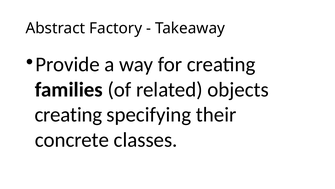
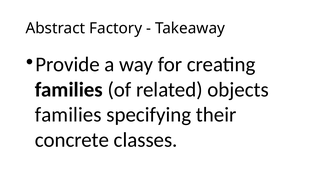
creating: creating -> families (68, 114)
